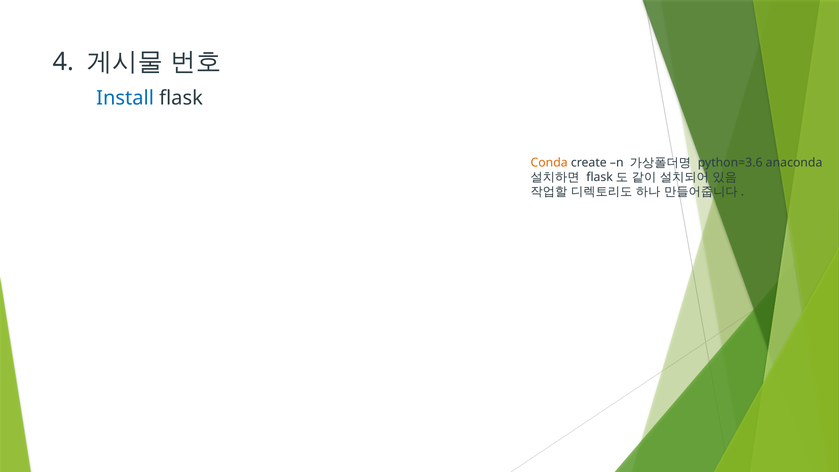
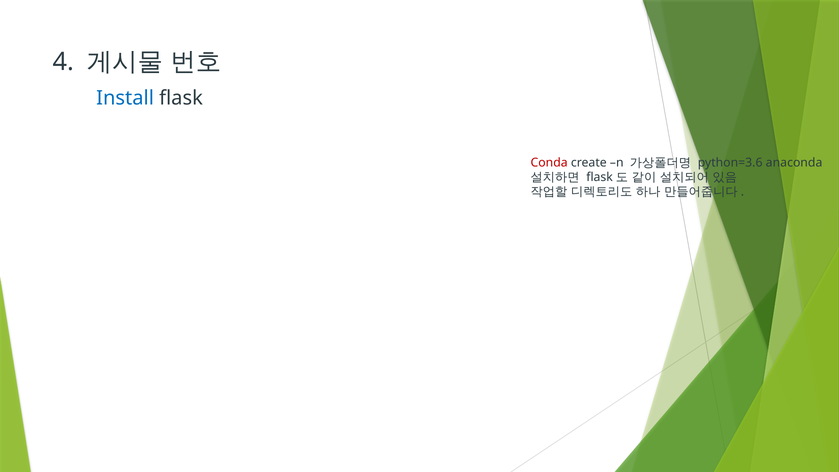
Conda colour: orange -> red (549, 162)
